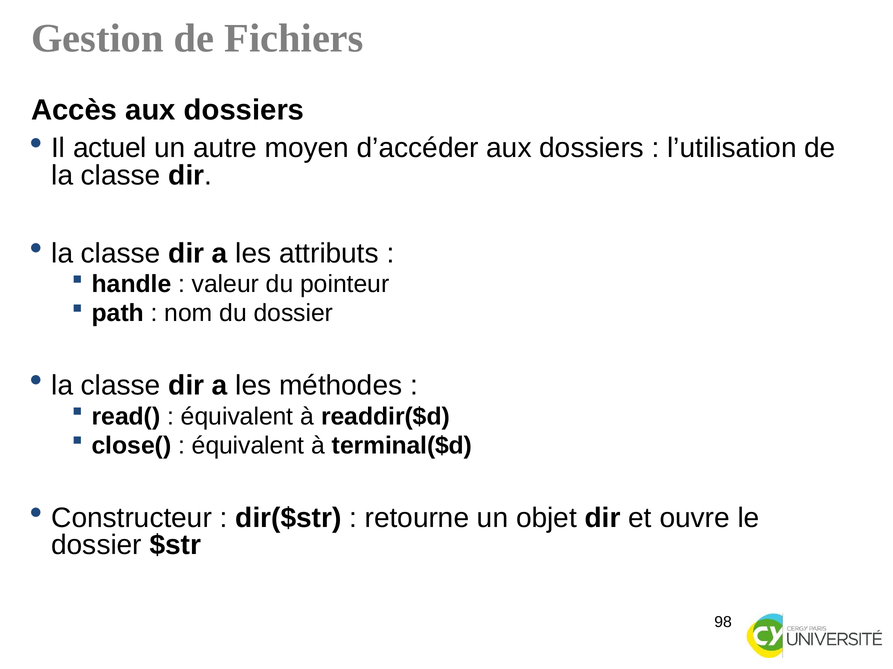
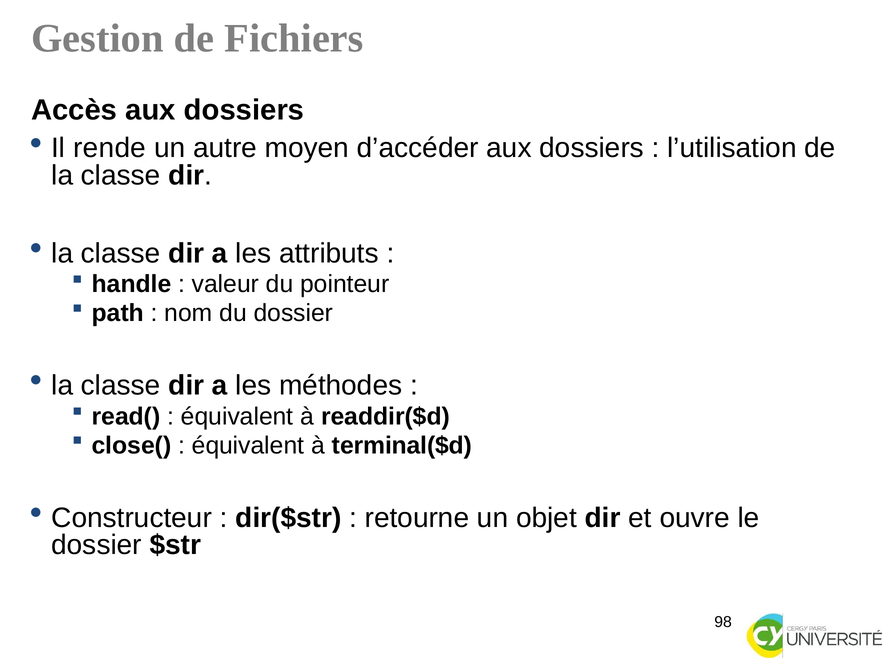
actuel: actuel -> rende (110, 148)
